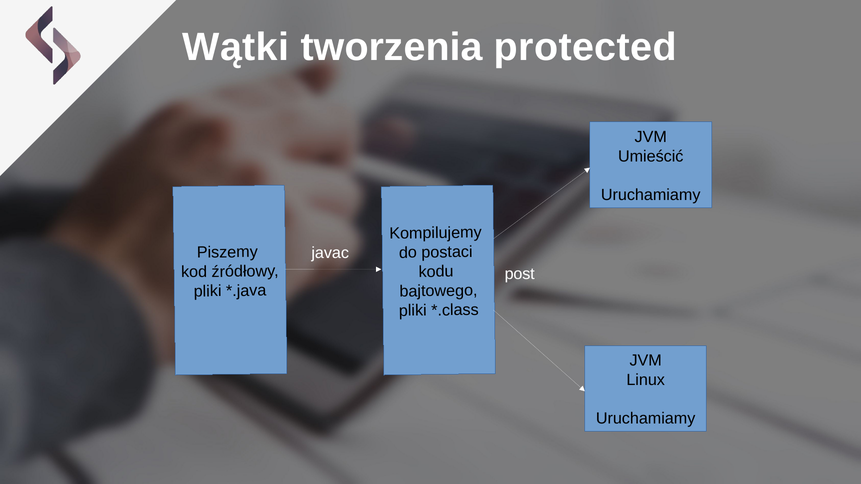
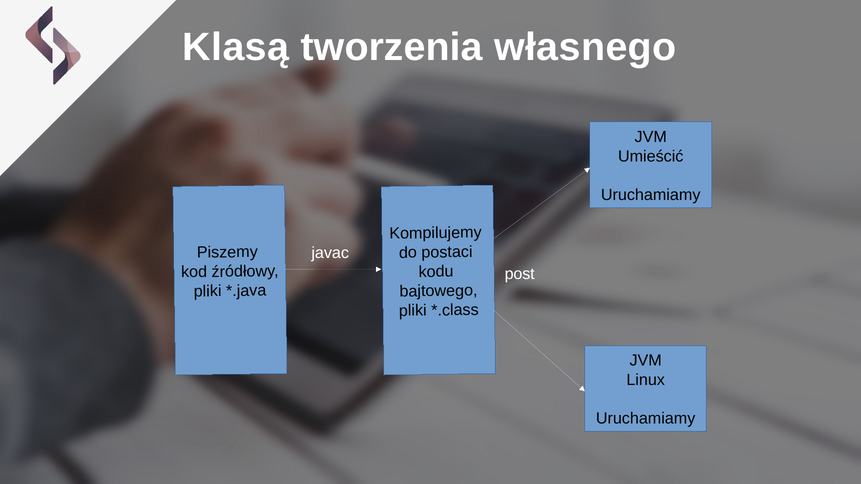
Wątki: Wątki -> Klasą (236, 47)
protected: protected -> własnego (585, 47)
